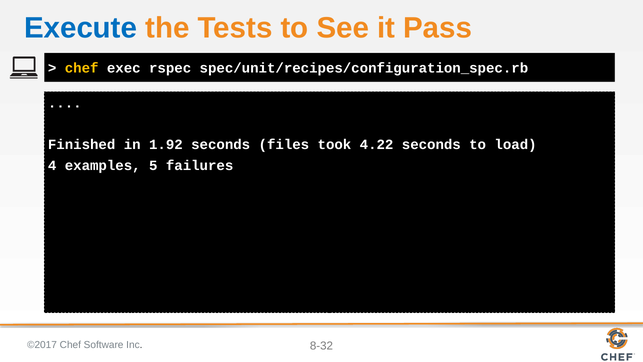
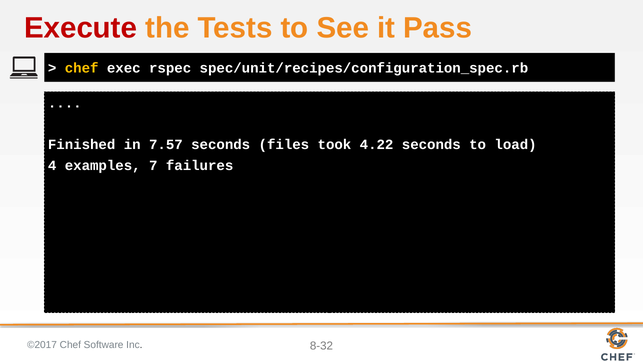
Execute colour: blue -> red (81, 28)
1.92: 1.92 -> 7.57 (166, 145)
5: 5 -> 7 (153, 166)
